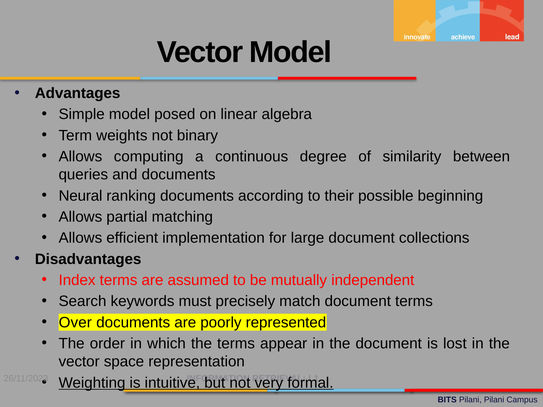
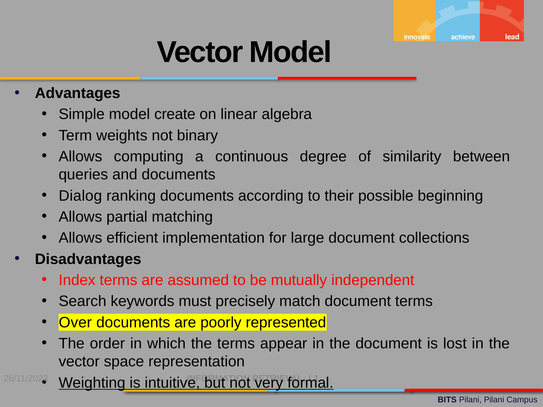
posed: posed -> create (175, 114)
Neural: Neural -> Dialog (80, 196)
